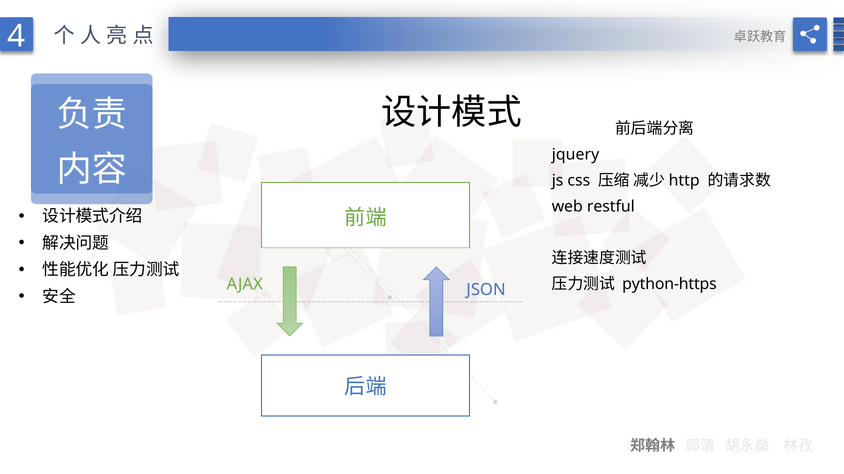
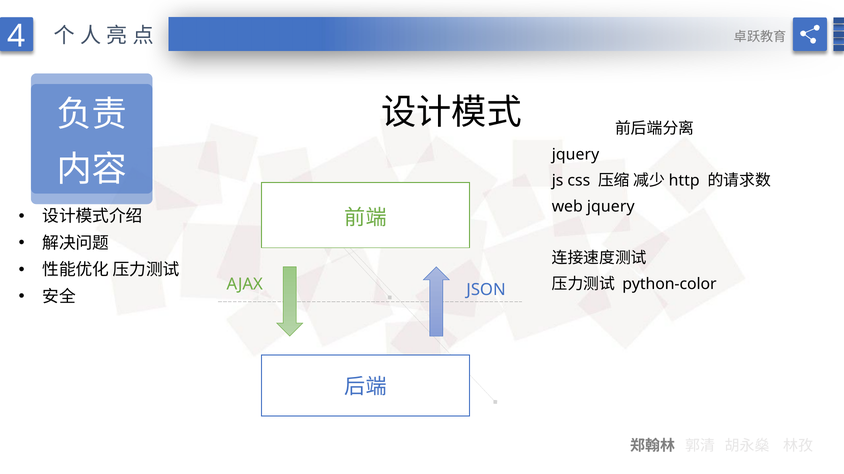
web restful: restful -> jquery (611, 207)
python-https: python-https -> python-color (669, 284)
